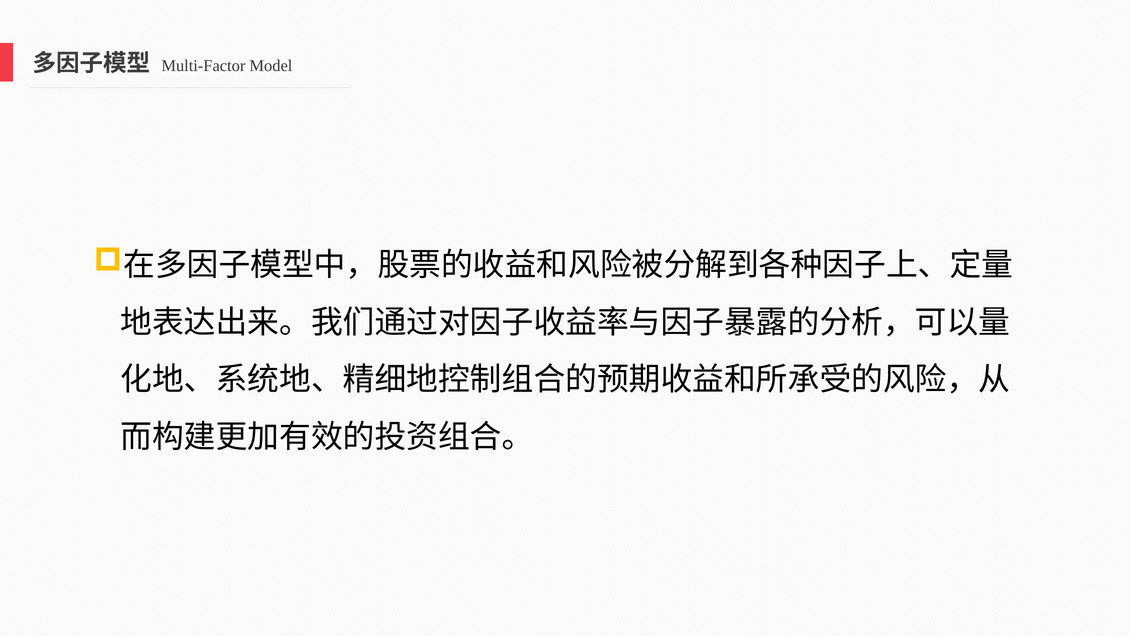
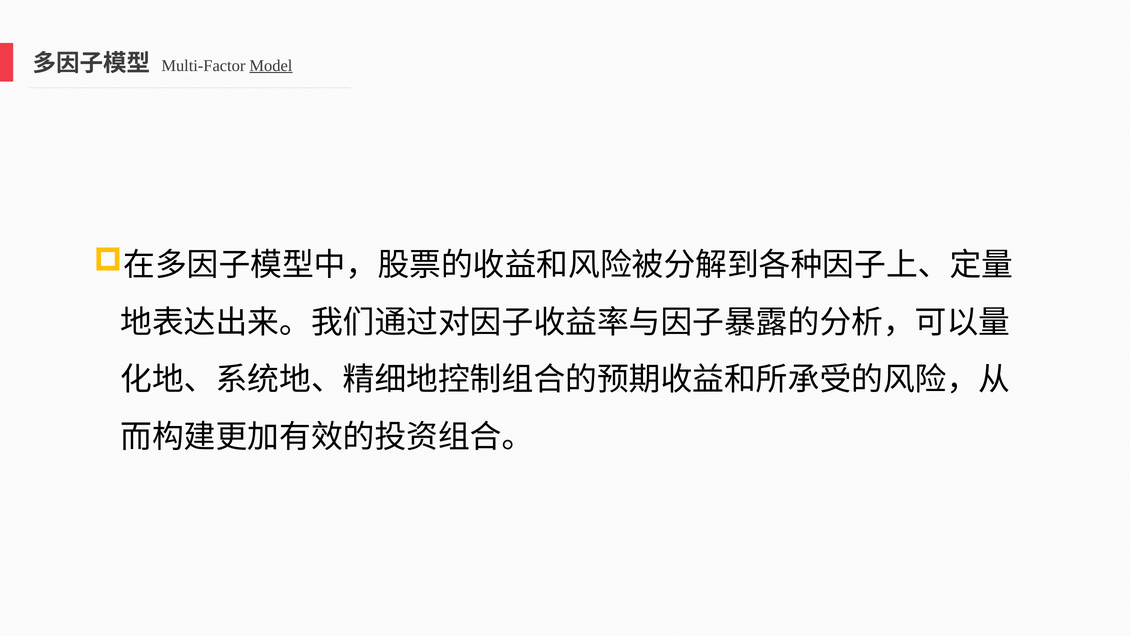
Model underline: none -> present (271, 66)
